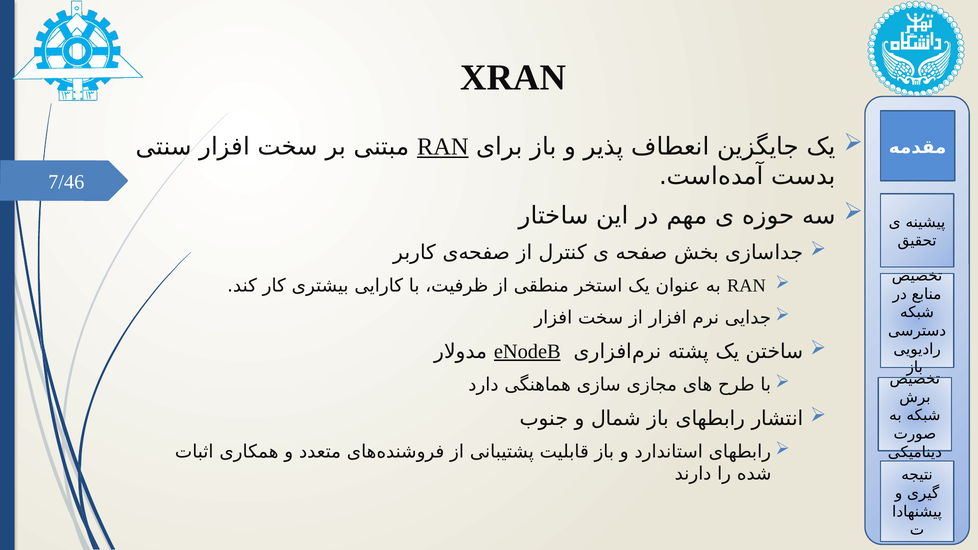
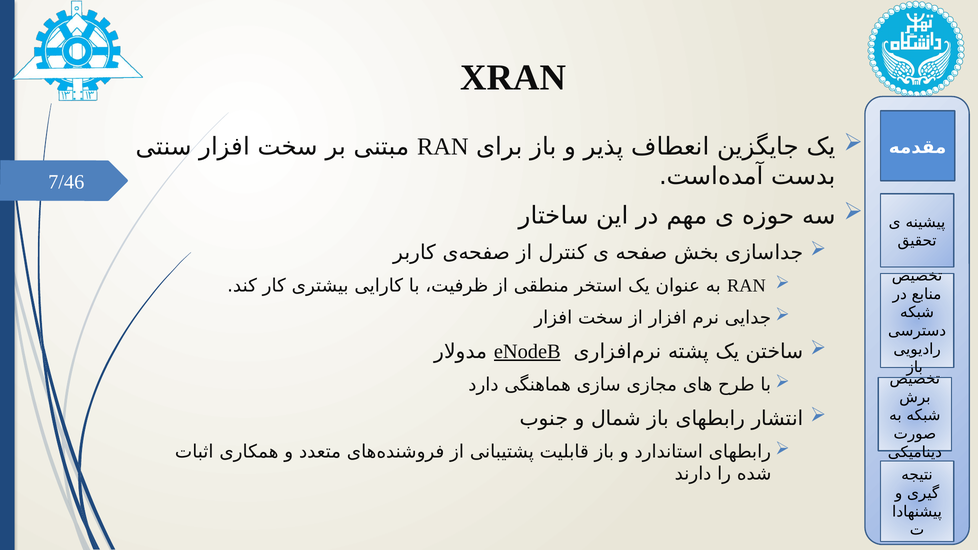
RAN underline: present -> none (443, 147)
